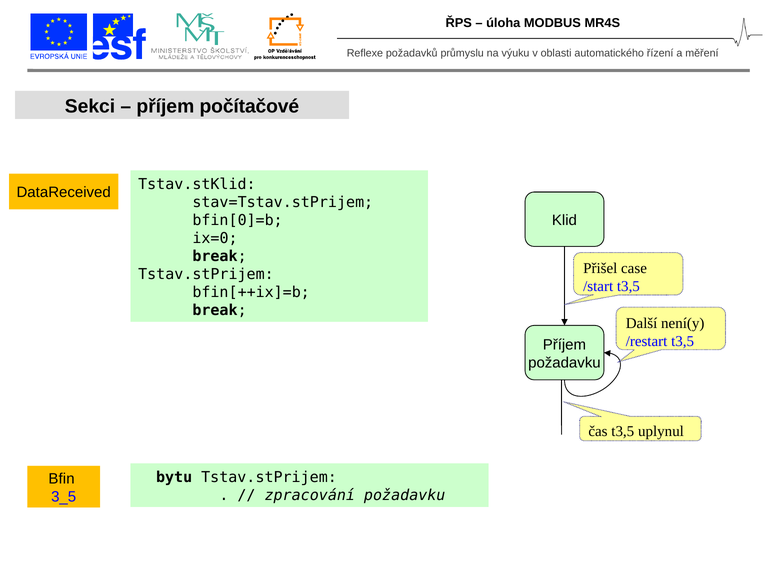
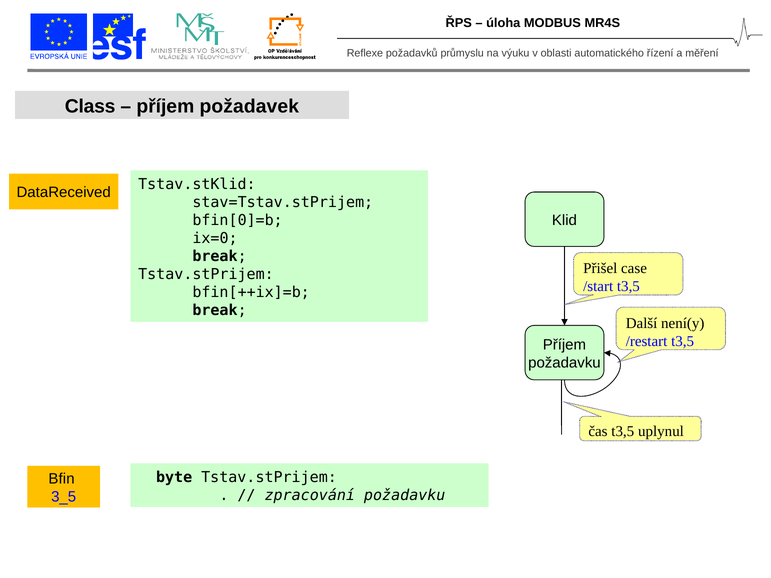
Sekci: Sekci -> Class (90, 106)
počítačové: počítačové -> požadavek (249, 106)
bytu: bytu -> byte (174, 477)
